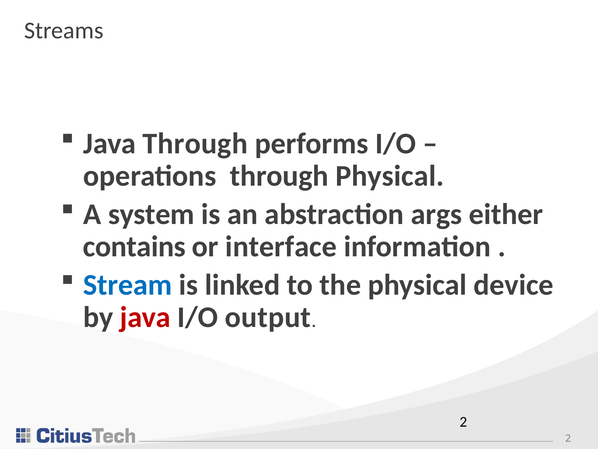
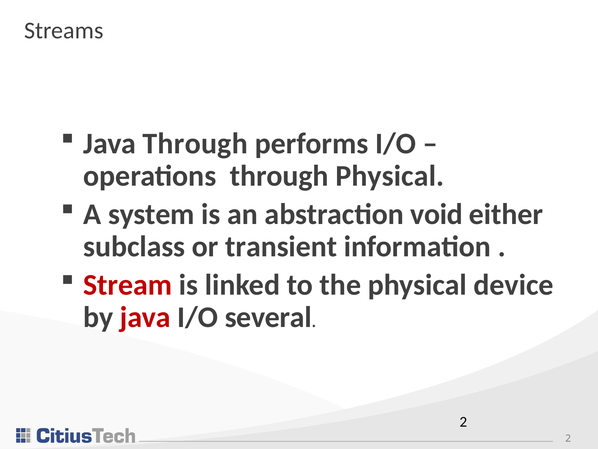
args: args -> void (437, 214)
contains: contains -> subclass (134, 246)
interface: interface -> transient (281, 246)
Stream colour: blue -> red (128, 285)
output: output -> several (268, 317)
